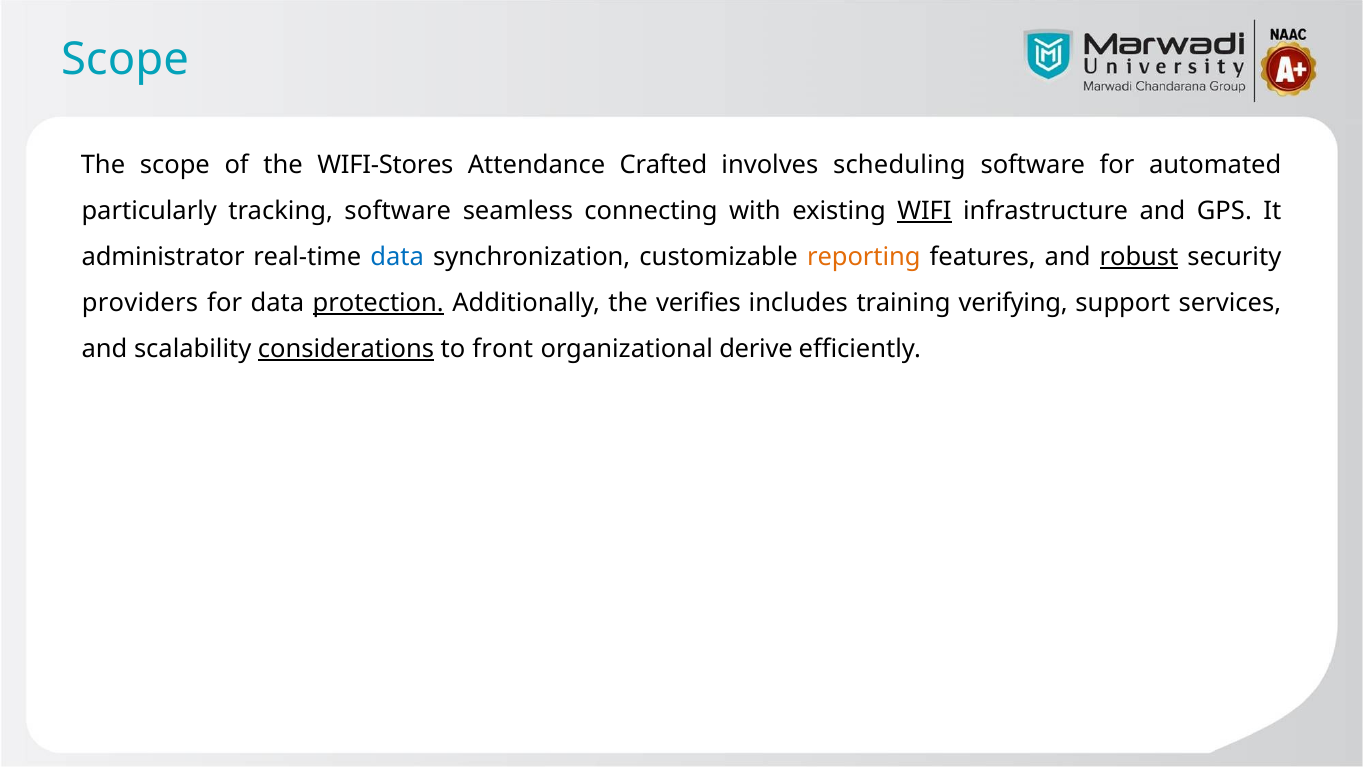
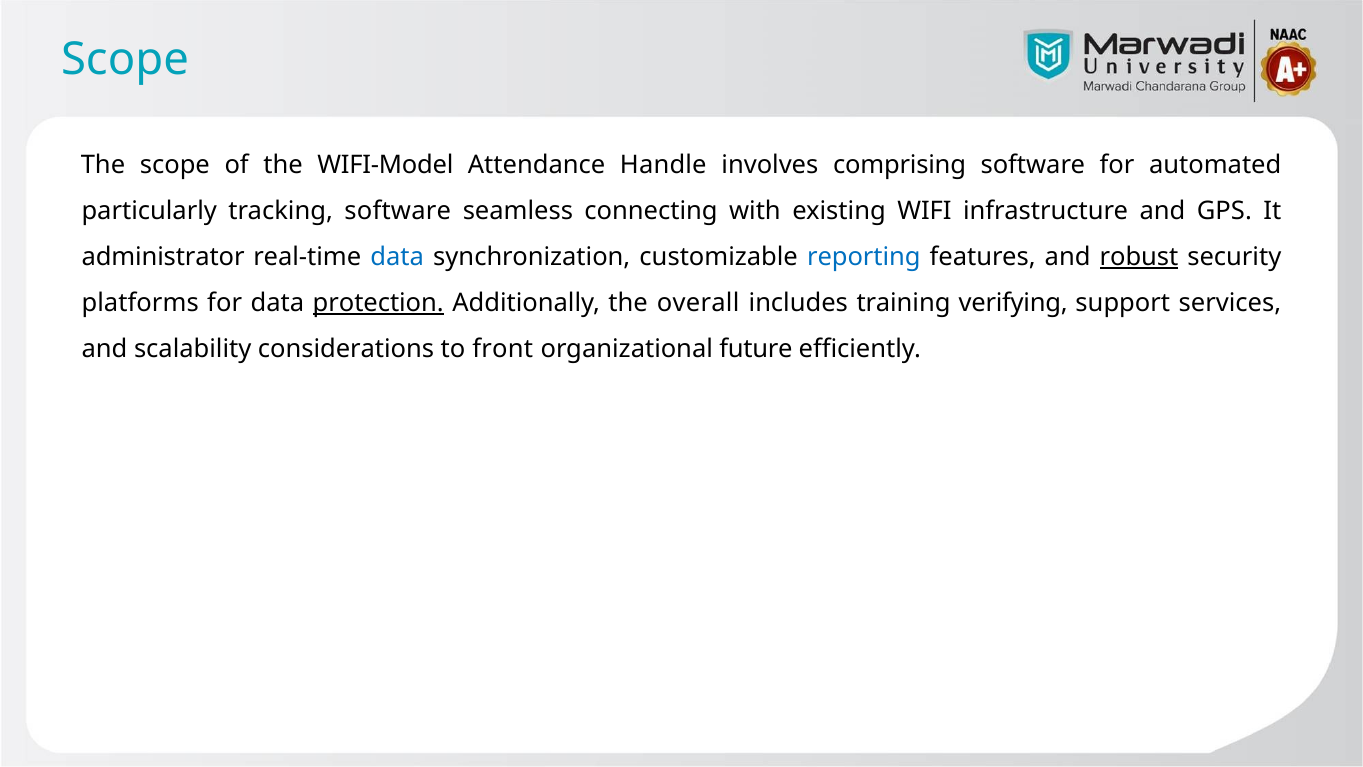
WIFI-Stores: WIFI-Stores -> WIFI-Model (385, 165)
Crafted: Crafted -> Handle (663, 165)
scheduling: scheduling -> comprising (900, 165)
WIFI underline: present -> none (924, 211)
reporting colour: orange -> blue (864, 257)
providers: providers -> platforms (140, 303)
verifies: verifies -> overall (698, 303)
considerations underline: present -> none (346, 349)
derive: derive -> future (756, 349)
